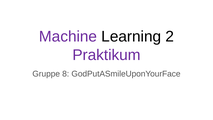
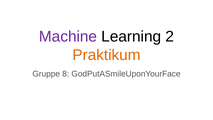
Praktikum colour: purple -> orange (106, 55)
